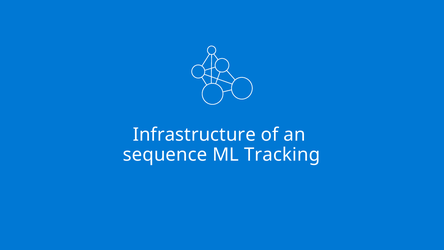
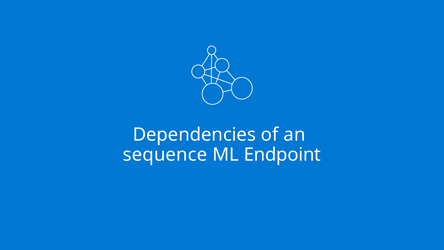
Infrastructure: Infrastructure -> Dependencies (194, 135)
Tracking: Tracking -> Endpoint (282, 155)
